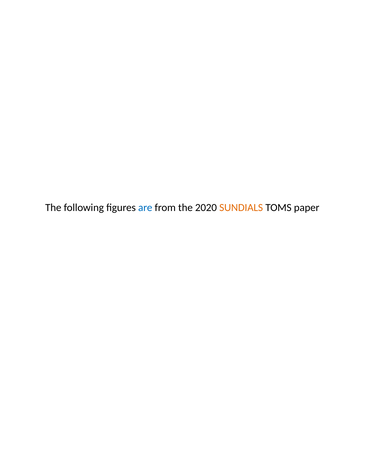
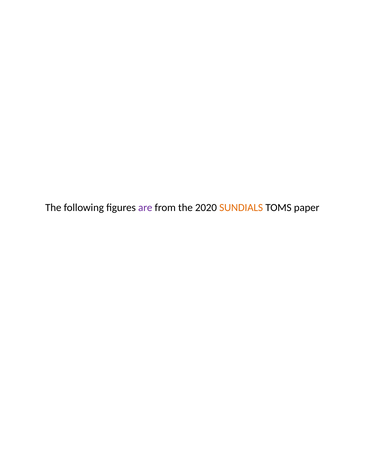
are colour: blue -> purple (145, 207)
